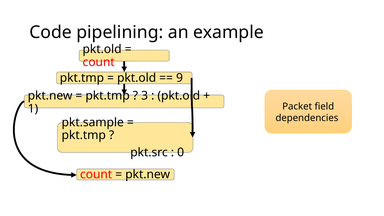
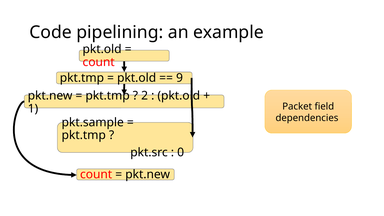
3: 3 -> 2 (145, 96)
